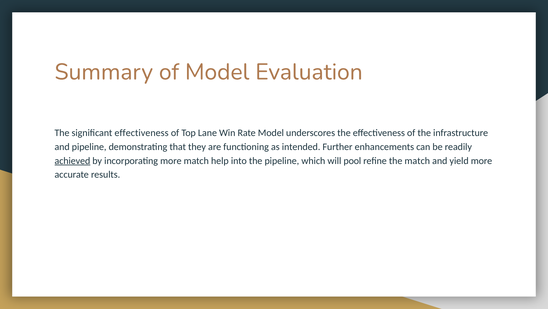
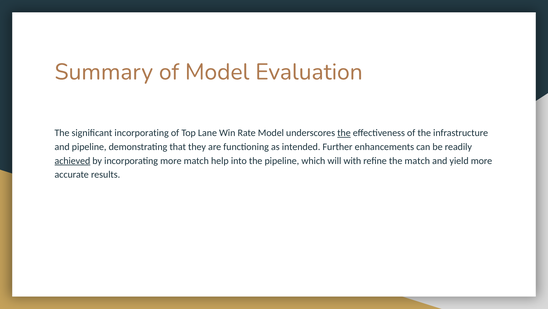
significant effectiveness: effectiveness -> incorporating (142, 133)
the underline: none -> present (344, 133)
pool: pool -> with (352, 160)
